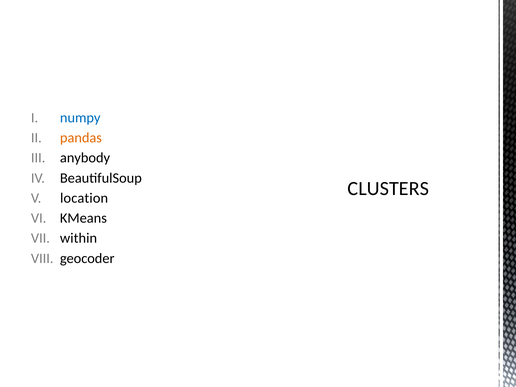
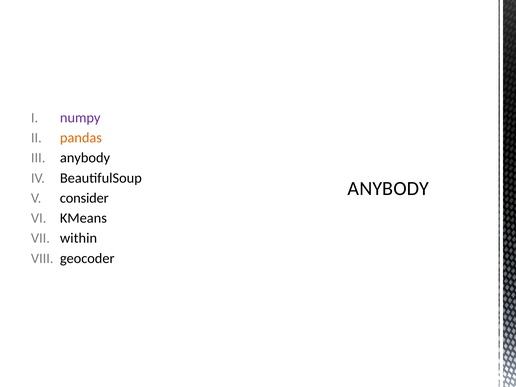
numpy colour: blue -> purple (80, 118)
CLUSTERS: CLUSTERS -> ANYBODY (388, 188)
location: location -> consider (84, 198)
